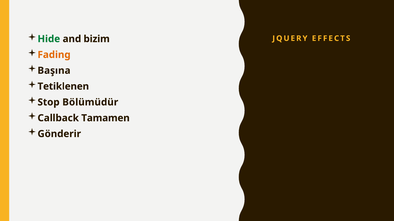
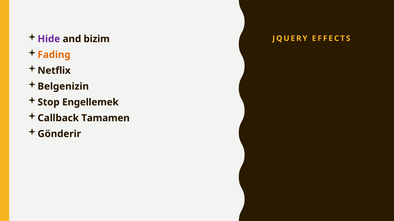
Hide colour: green -> purple (49, 39)
Başına: Başına -> Netflix (54, 71)
Tetiklenen: Tetiklenen -> Belgenizin (63, 87)
Bölümüdür: Bölümüdür -> Engellemek (90, 102)
